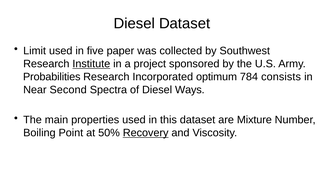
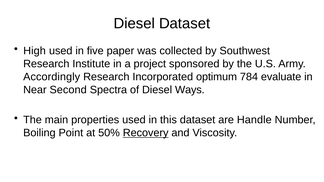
Limit: Limit -> High (35, 51)
Institute underline: present -> none (91, 64)
Probabilities: Probabilities -> Accordingly (52, 77)
consists: consists -> evaluate (281, 77)
Mixture: Mixture -> Handle (254, 120)
